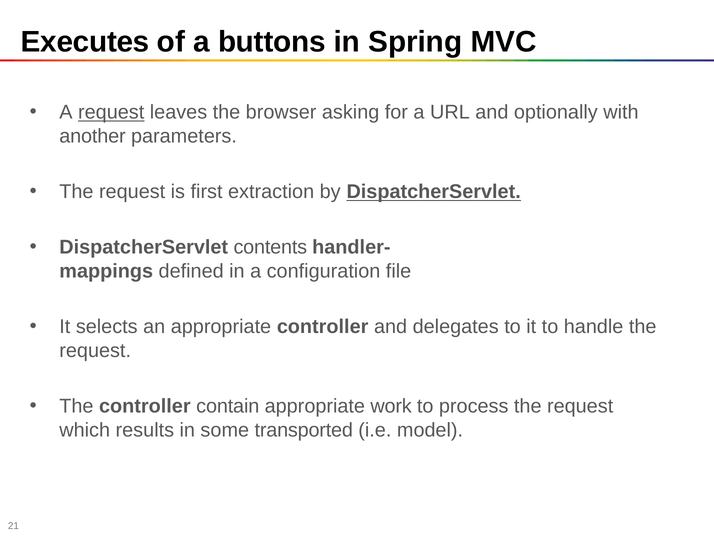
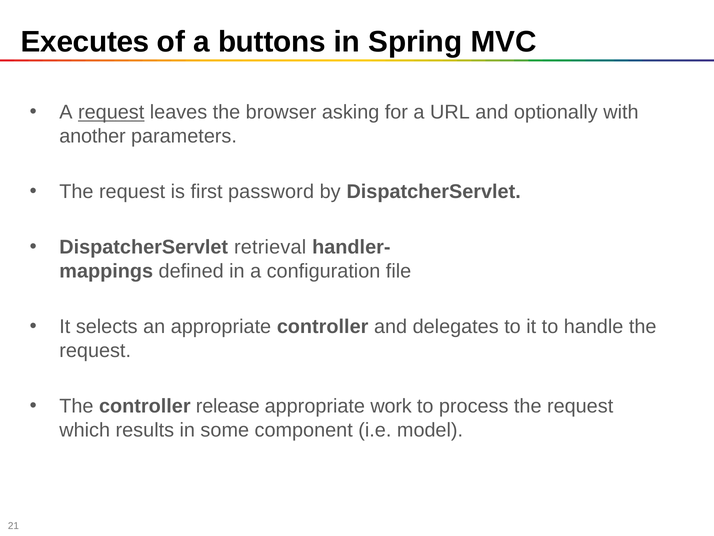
extraction: extraction -> password (271, 192)
DispatcherServlet underline: present -> none (434, 192)
contents: contents -> retrieval (270, 247)
contain: contain -> release (228, 406)
transported: transported -> component (304, 430)
